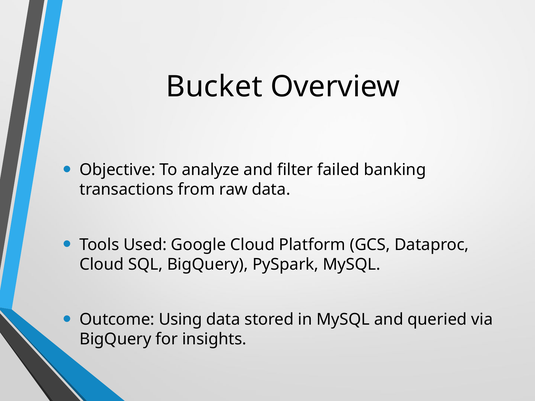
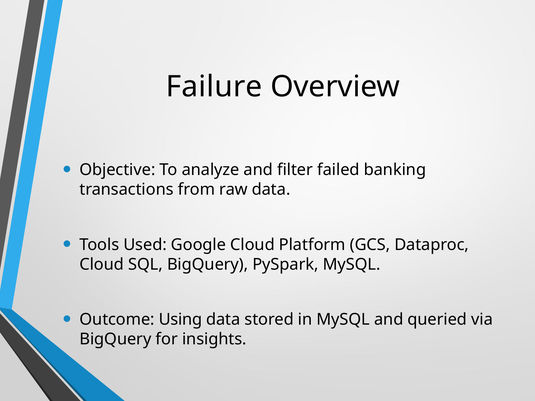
Bucket: Bucket -> Failure (214, 87)
